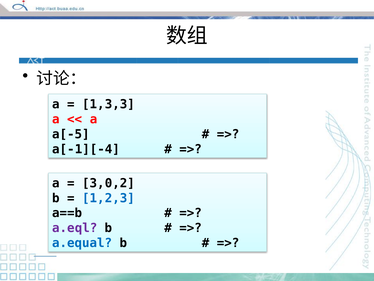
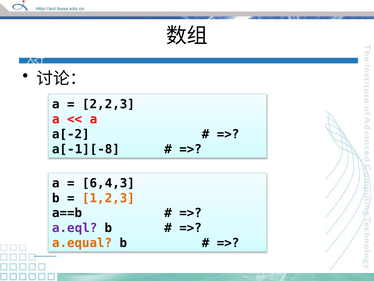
1,3,3: 1,3,3 -> 2,2,3 (109, 104)
a[-5: a[-5 -> a[-2 (71, 134)
a[-1][-4: a[-1][-4 -> a[-1][-8 (86, 149)
3,0,2: 3,0,2 -> 6,4,3 (109, 183)
1,2,3 colour: blue -> orange (109, 198)
a.equal colour: blue -> orange (82, 243)
